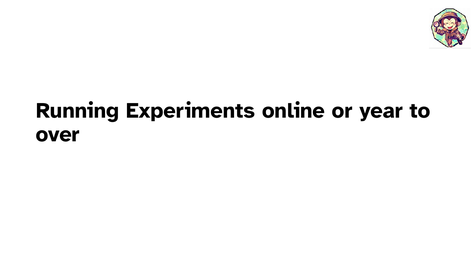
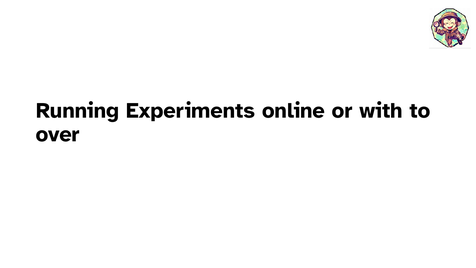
year: year -> with (381, 111)
